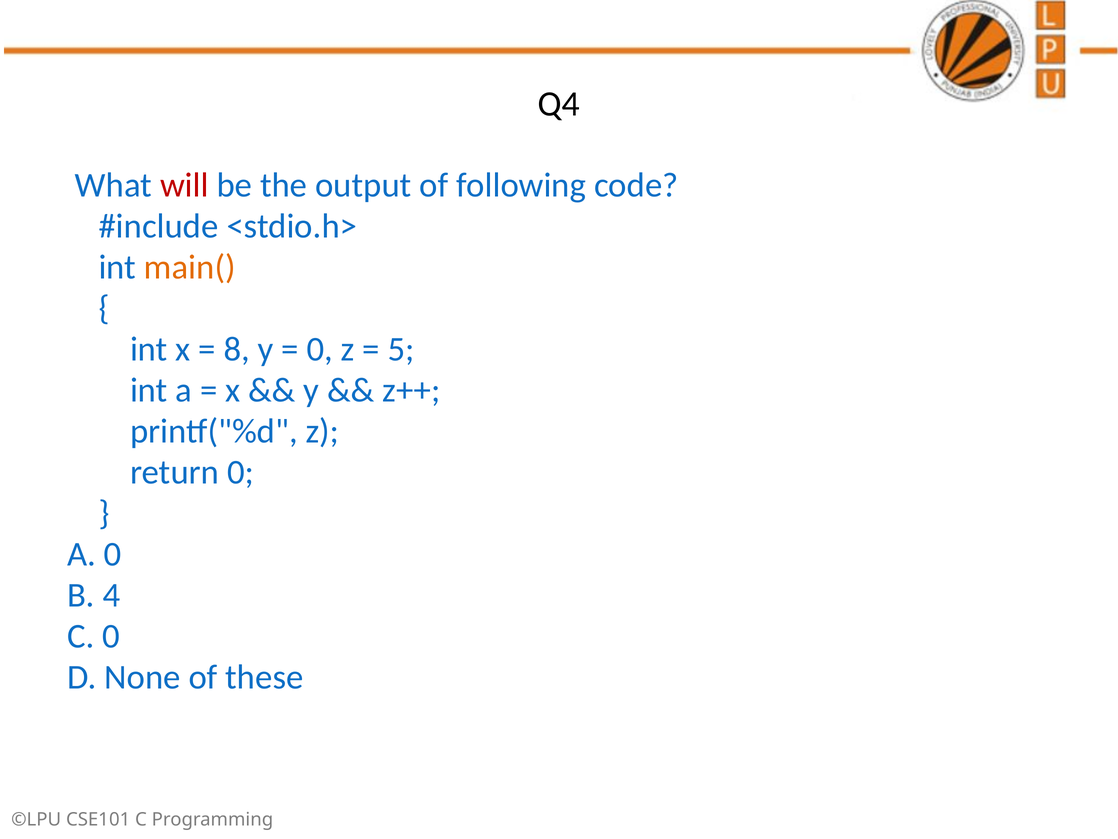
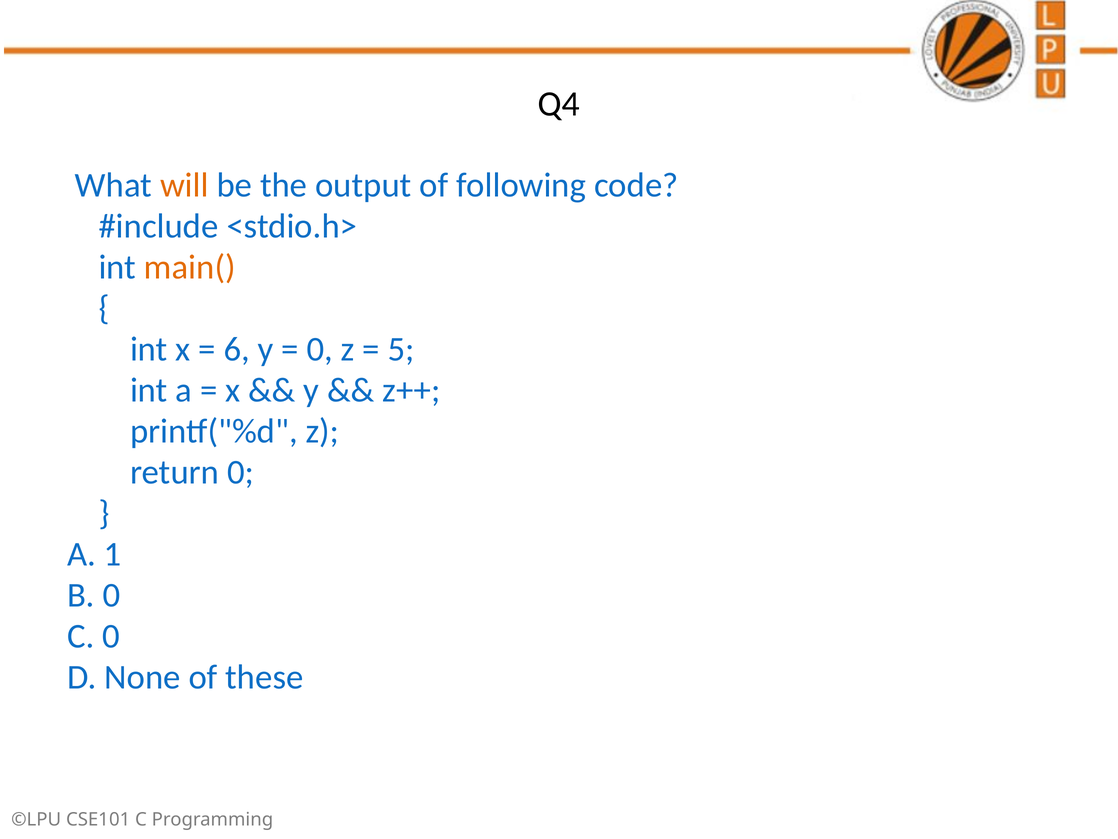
will colour: red -> orange (184, 185)
8: 8 -> 6 (237, 349)
A 0: 0 -> 1 (113, 554)
B 4: 4 -> 0 (111, 595)
